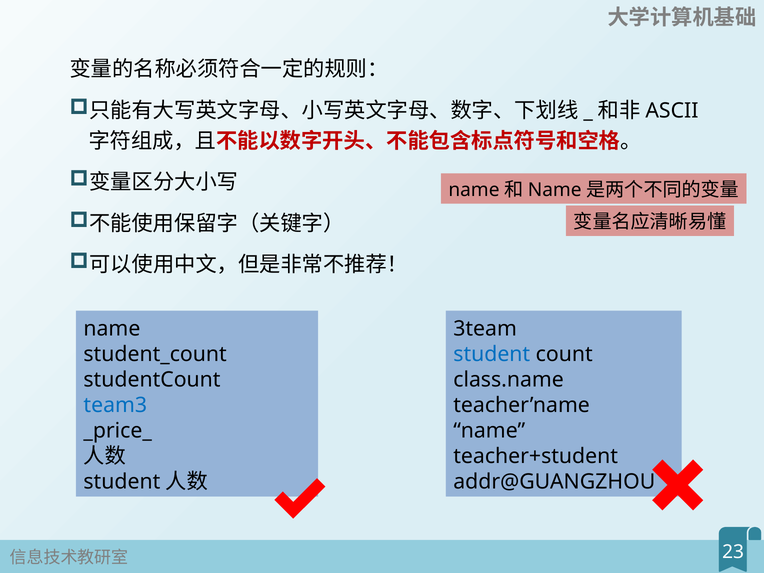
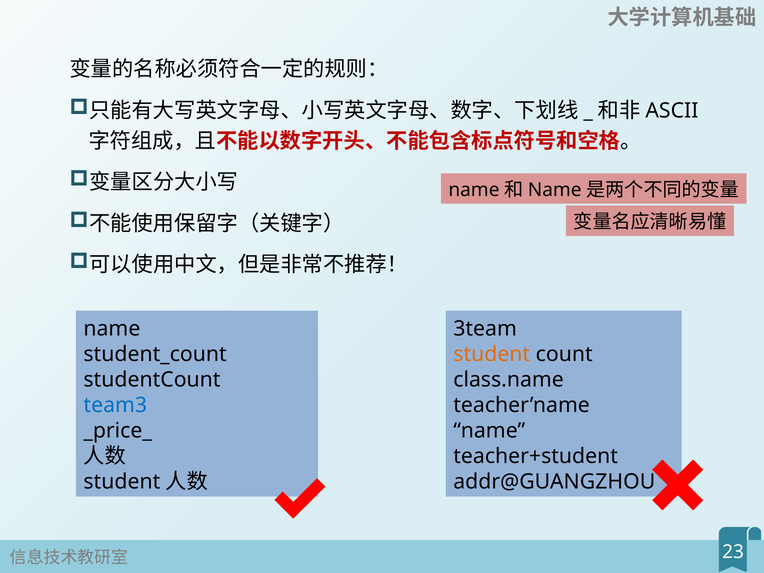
student colour: blue -> orange (492, 354)
